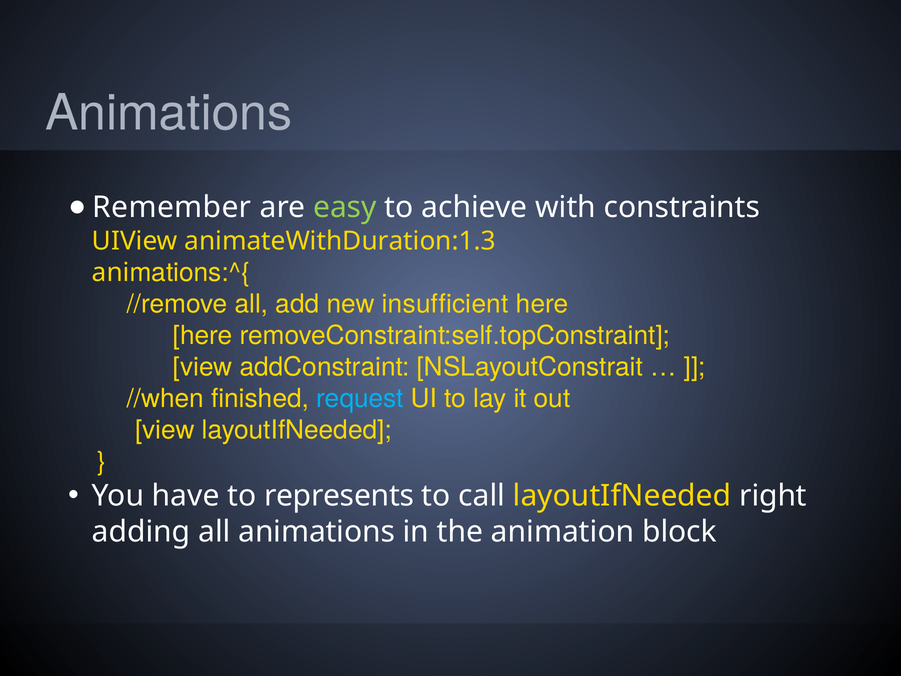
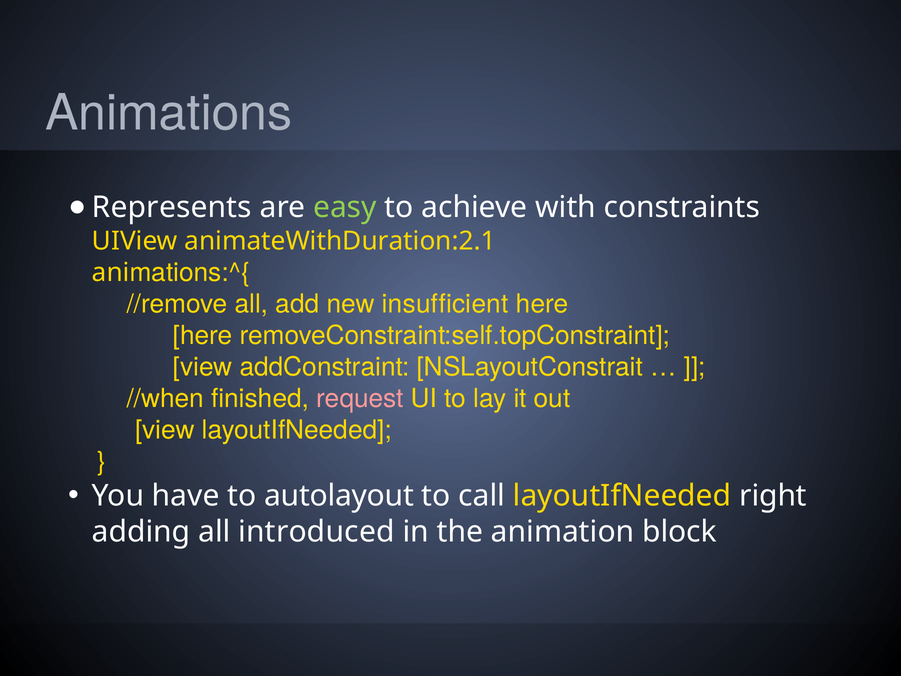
Remember: Remember -> Represents (172, 207)
animateWithDuration:1.3: animateWithDuration:1.3 -> animateWithDuration:2.1 (340, 241)
request colour: light blue -> pink (360, 399)
represents: represents -> autolayout (339, 496)
all animations: animations -> introduced (316, 532)
